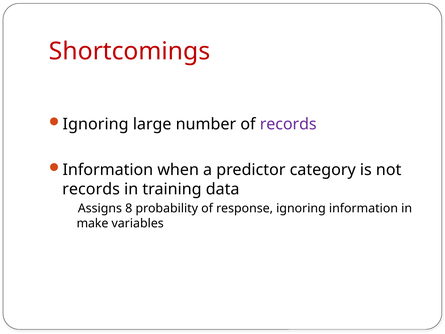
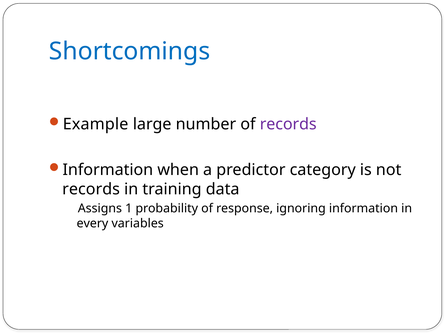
Shortcomings colour: red -> blue (130, 51)
Ignoring: Ignoring -> Example (96, 124)
8: 8 -> 1 (129, 208)
make: make -> every (92, 223)
